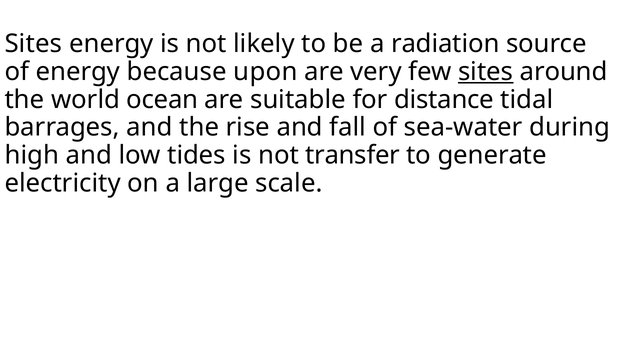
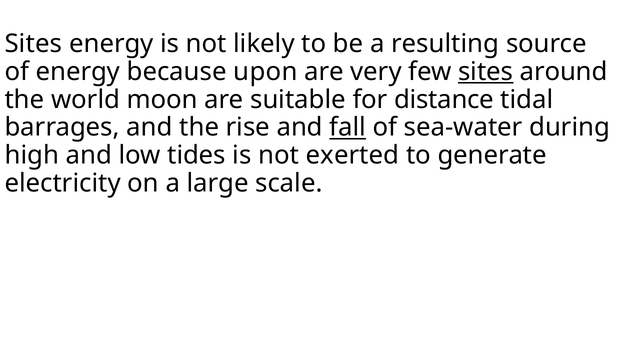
radiation: radiation -> resulting (445, 44)
ocean: ocean -> moon (162, 100)
fall underline: none -> present (348, 128)
transfer: transfer -> exerted (352, 155)
